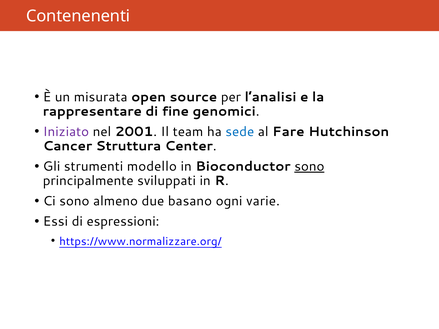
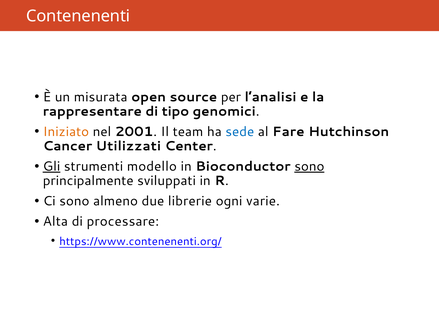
fine: fine -> tipo (175, 111)
Iniziato colour: purple -> orange (66, 132)
Struttura: Struttura -> Utilizzati (128, 146)
Gli underline: none -> present (52, 167)
basano: basano -> librerie (190, 201)
Essi: Essi -> Alta (55, 222)
espressioni: espressioni -> processare (123, 222)
https://www.normalizzare.org/: https://www.normalizzare.org/ -> https://www.contenenenti.org/ (140, 242)
